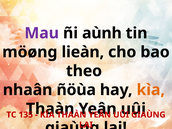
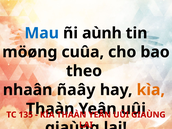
Mau colour: purple -> blue (42, 33)
lieàn: lieàn -> cuûa (83, 52)
ñöùa: ñöùa -> ñaây (76, 90)
